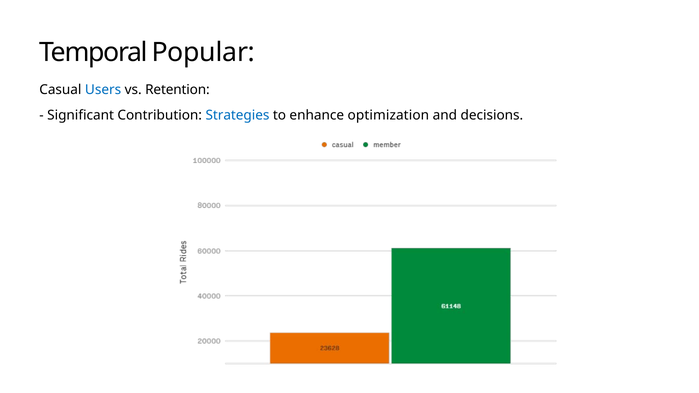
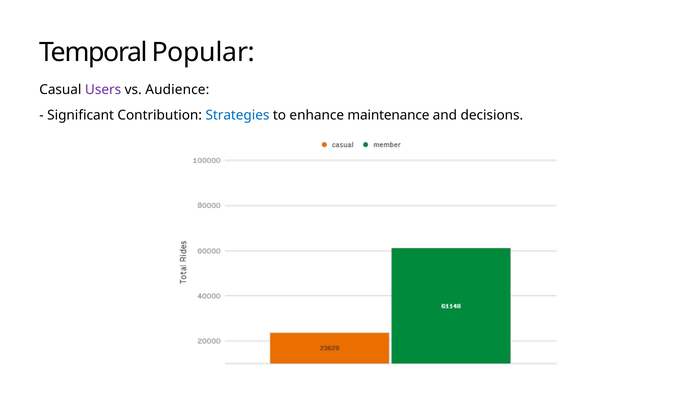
Users colour: blue -> purple (103, 90)
Retention: Retention -> Audience (177, 90)
optimization: optimization -> maintenance (388, 115)
